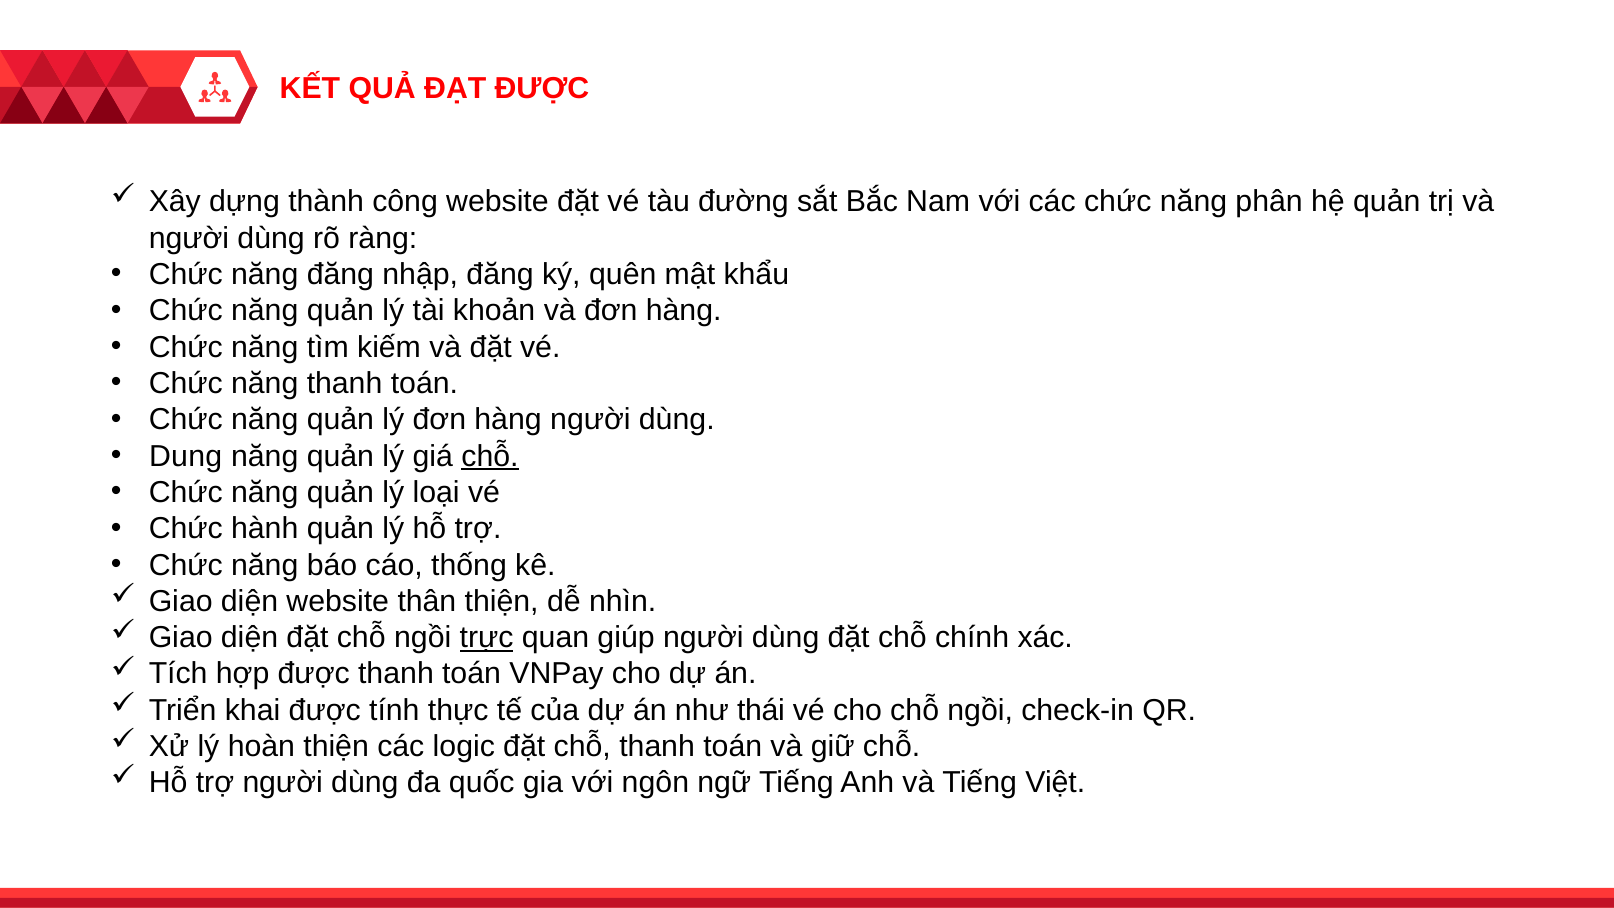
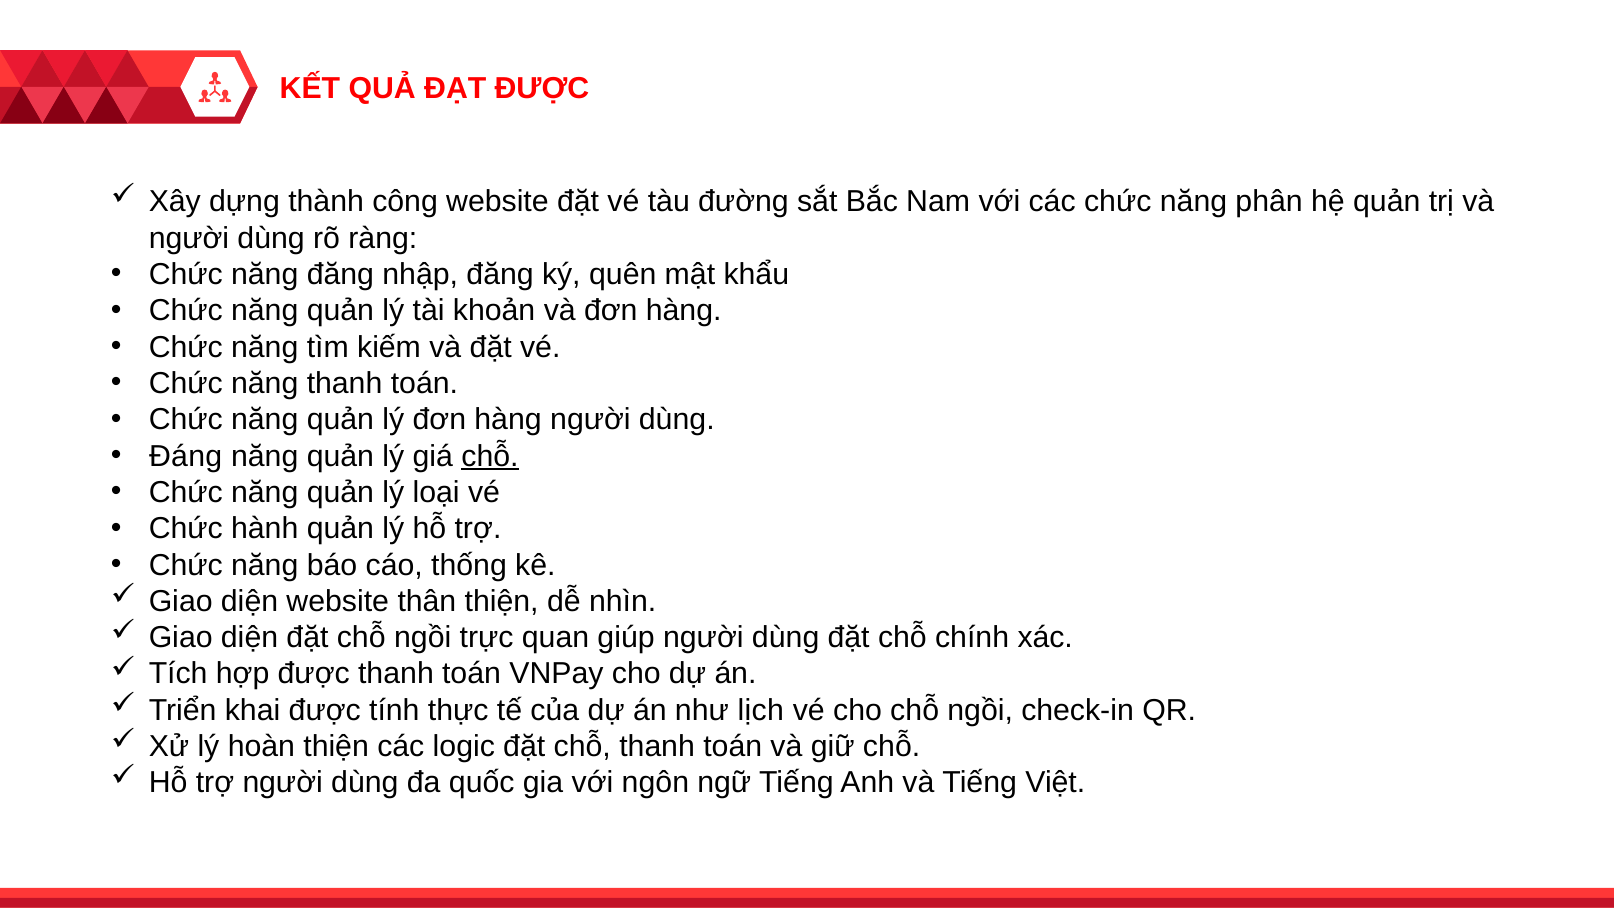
Dung: Dung -> Đáng (186, 456)
trực underline: present -> none (487, 638)
thái: thái -> lịch (761, 710)
